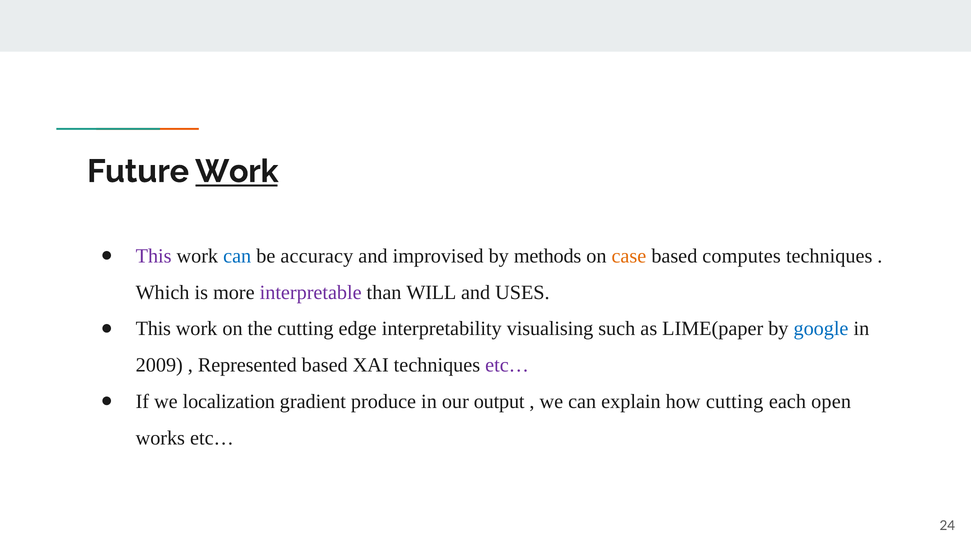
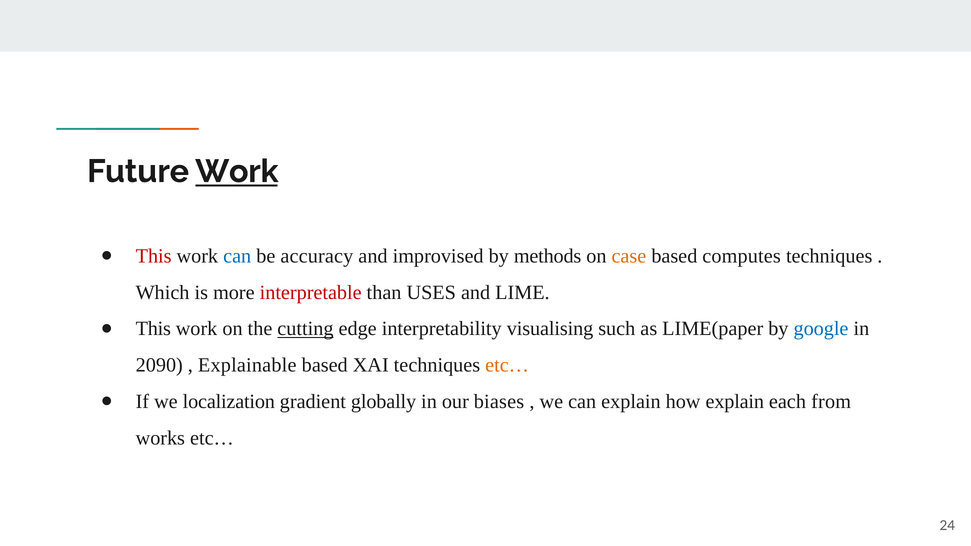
This colour: purple -> red (154, 256)
interpretable colour: purple -> red (311, 293)
WILL: WILL -> USES (431, 293)
USES: USES -> LIME (522, 293)
cutting underline: none -> present (305, 329)
2009: 2009 -> 2090 (159, 365)
Represented: Represented -> Explainable (247, 365)
etc… colour: purple -> orange (507, 365)
produce: produce -> globally (384, 402)
output: output -> biases (499, 402)
how cutting: cutting -> explain (735, 402)
open: open -> from (831, 402)
